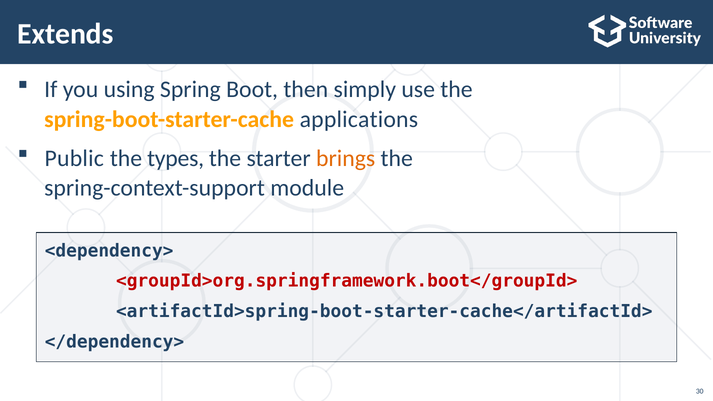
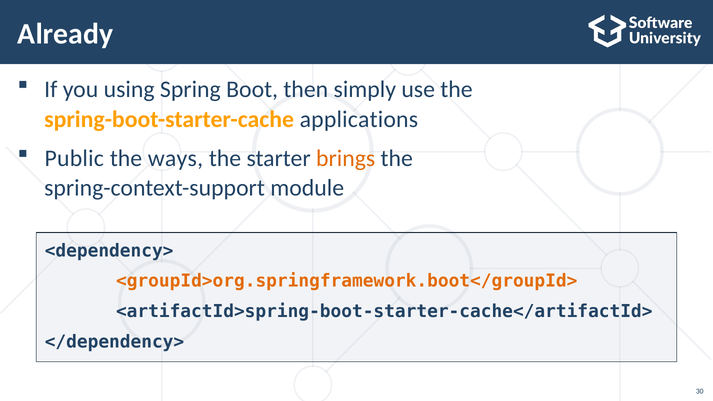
Extends: Extends -> Already (65, 34)
types: types -> ways (175, 158)
<groupId>org.springframework.boot</groupId> colour: red -> orange (347, 281)
